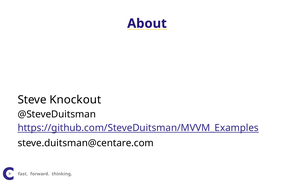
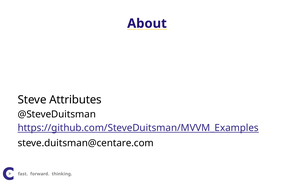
Knockout: Knockout -> Attributes (75, 100)
